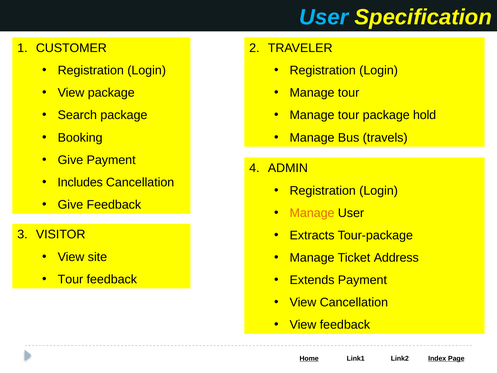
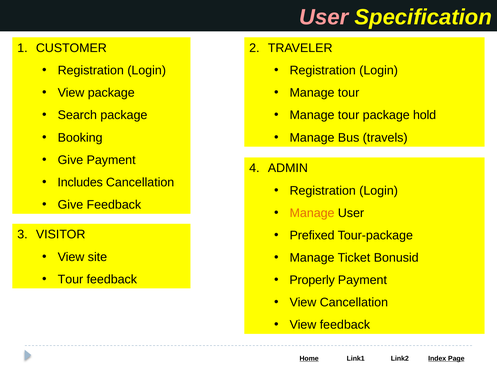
User colour: light blue -> pink (324, 17)
Extracts: Extracts -> Prefixed (312, 235)
Address: Address -> Bonusid (396, 258)
Extends: Extends -> Properly (312, 280)
